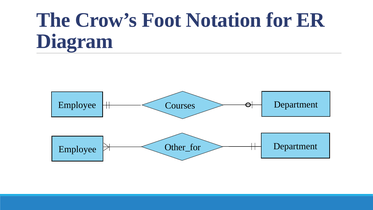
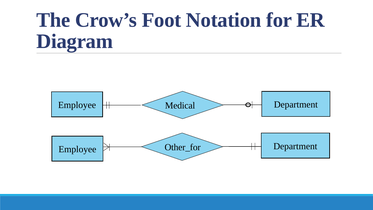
Courses: Courses -> Medical (180, 106)
